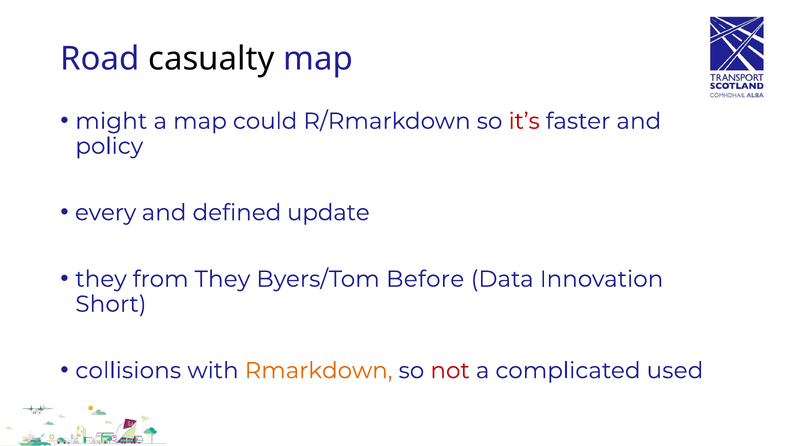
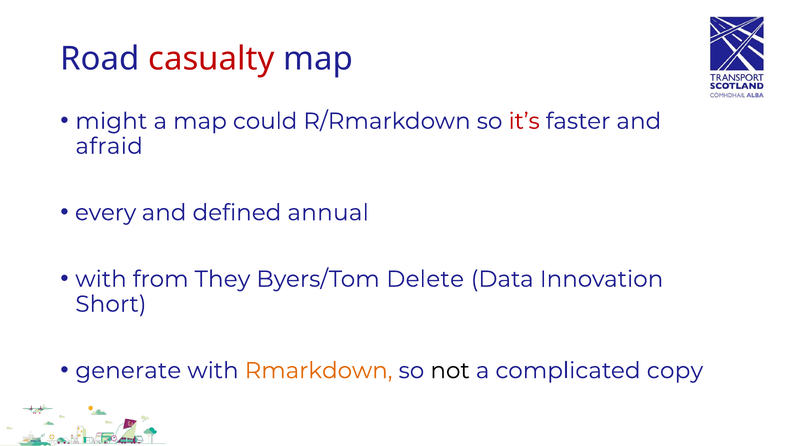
casualty colour: black -> red (211, 59)
policy: policy -> afraid (109, 146)
update: update -> annual (328, 213)
they: they -> with (101, 279)
Before: Before -> Delete (425, 279)
collisions: collisions -> generate (128, 371)
not colour: red -> black (450, 371)
used: used -> copy (675, 371)
